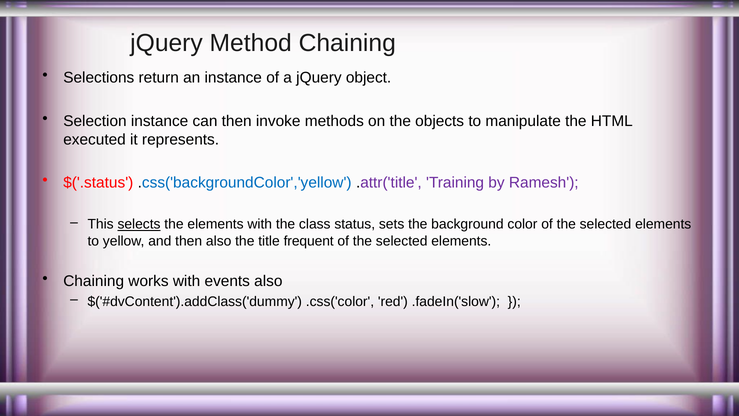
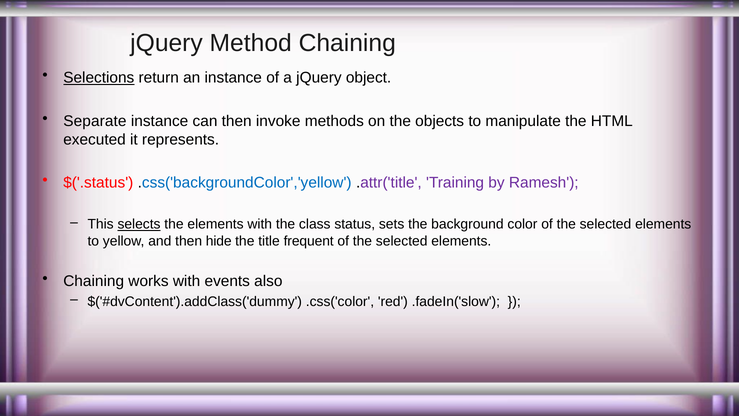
Selections underline: none -> present (99, 78)
Selection: Selection -> Separate (95, 121)
then also: also -> hide (219, 241)
